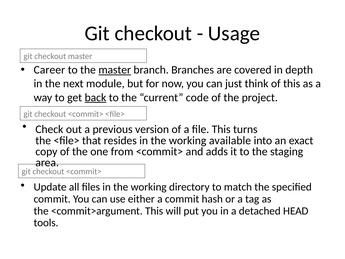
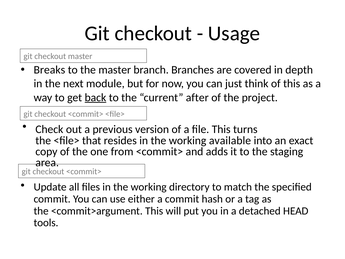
Career: Career -> Breaks (49, 70)
master underline: present -> none (115, 70)
code: code -> after (197, 97)
